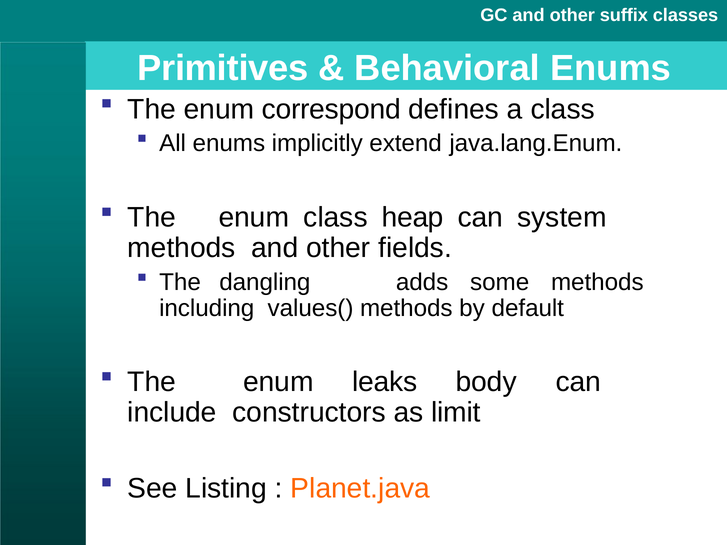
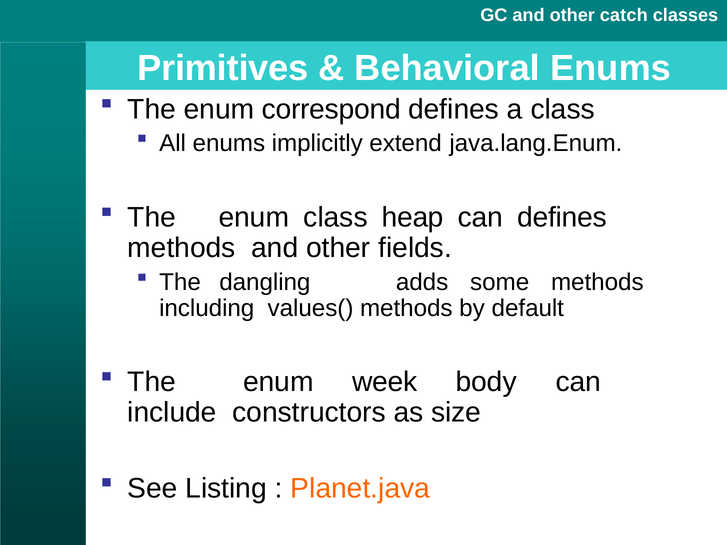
suffix: suffix -> catch (624, 15)
can system: system -> defines (562, 217)
leaks: leaks -> week (385, 382)
limit: limit -> size (456, 412)
